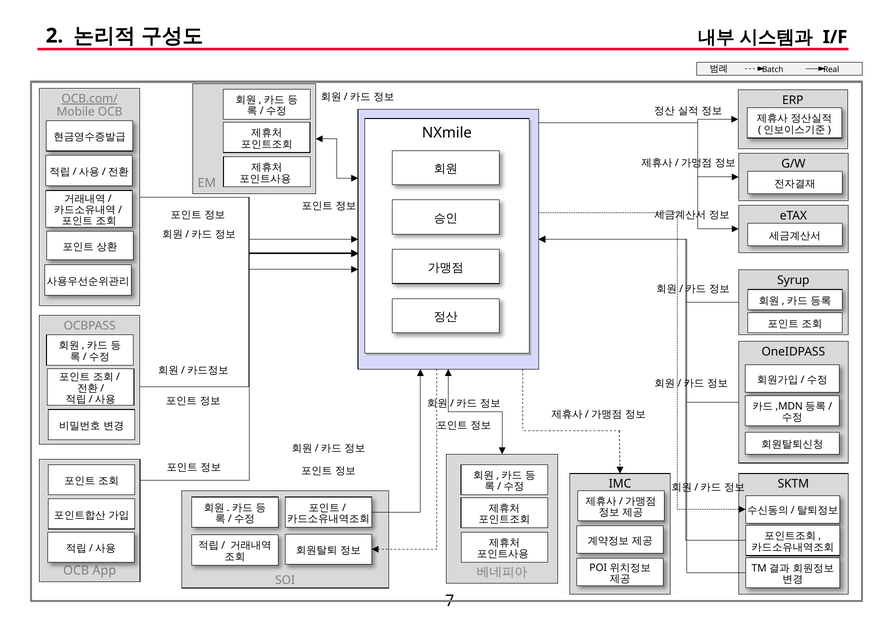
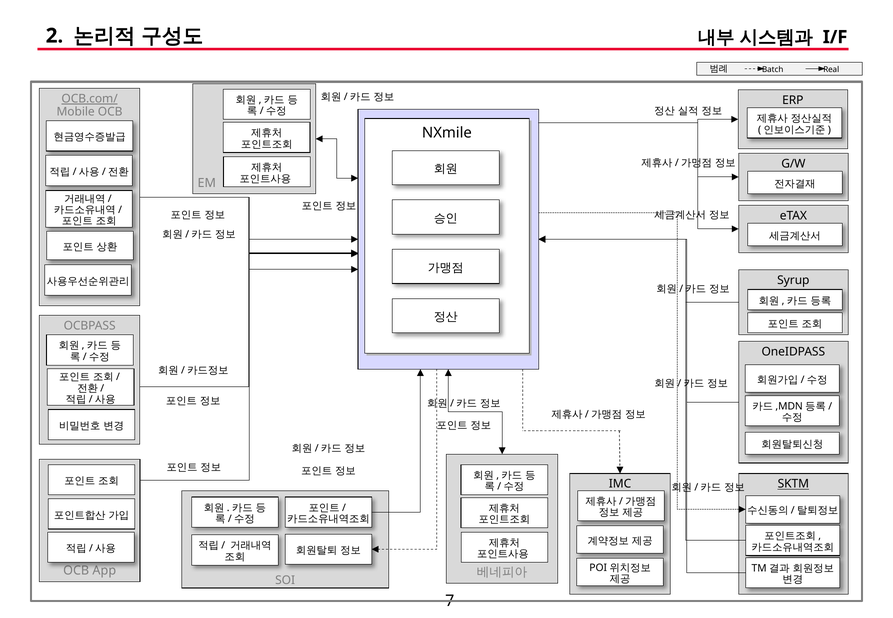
SKTM underline: none -> present (793, 484)
